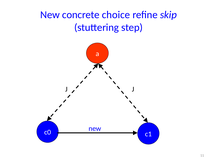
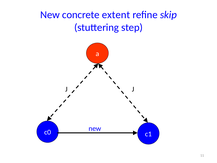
choice: choice -> extent (116, 15)
